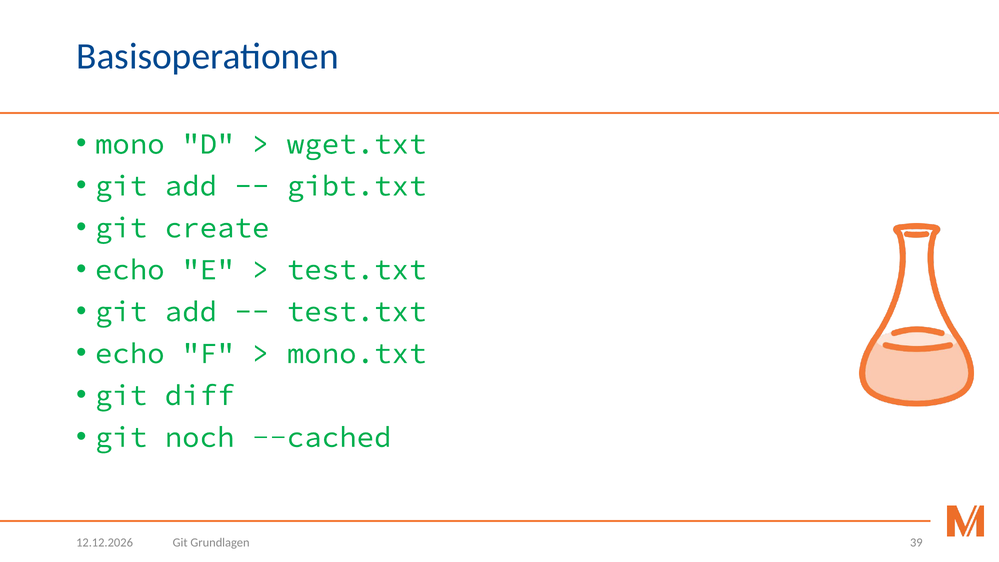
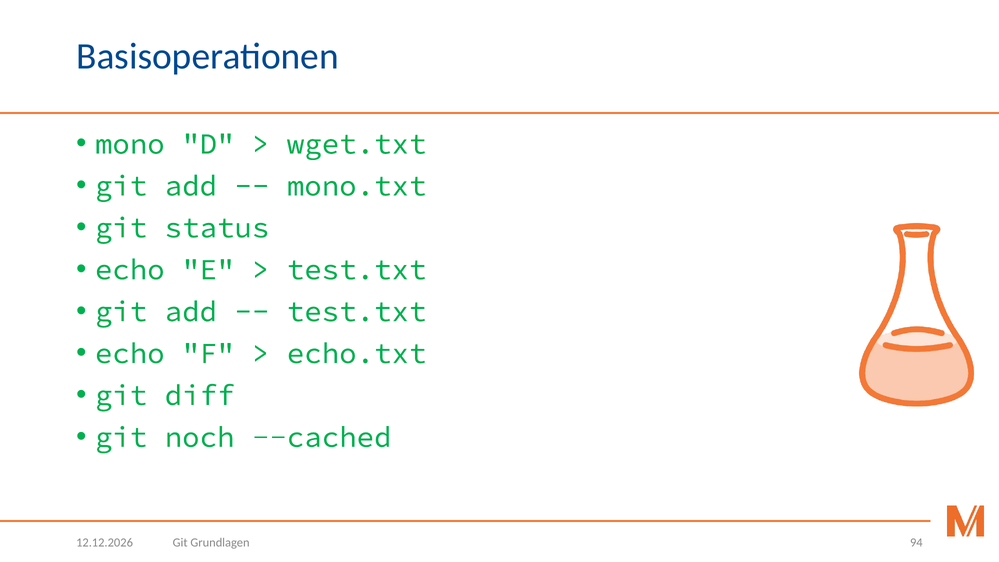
gibt.txt: gibt.txt -> mono.txt (357, 186)
create: create -> status (217, 228)
mono.txt: mono.txt -> echo.txt (357, 353)
39: 39 -> 94 (916, 543)
